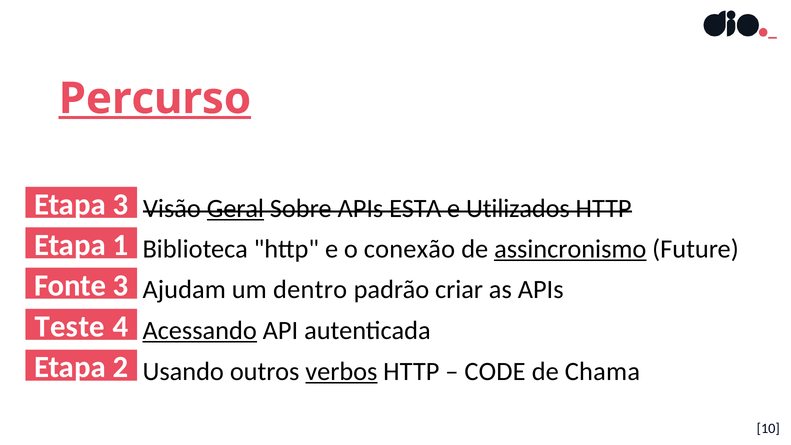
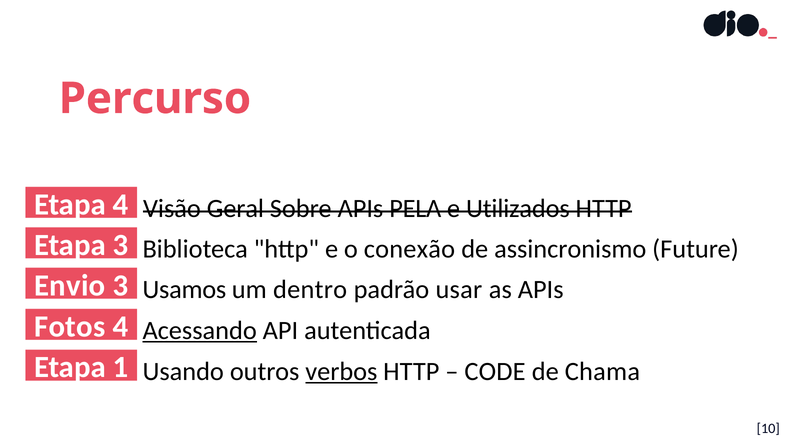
Percurso underline: present -> none (155, 99)
Etapa 3: 3 -> 4 (121, 205)
Geral underline: present -> none (235, 209)
ESTA: ESTA -> PELA (415, 209)
Etapa 1: 1 -> 3 (121, 245)
assincronismo underline: present -> none (570, 249)
Fonte: Fonte -> Envio (70, 285)
Ajudam: Ajudam -> Usamos (184, 289)
criar: criar -> usar (459, 289)
Teste: Teste -> Fotos (70, 326)
2: 2 -> 1 (121, 367)
